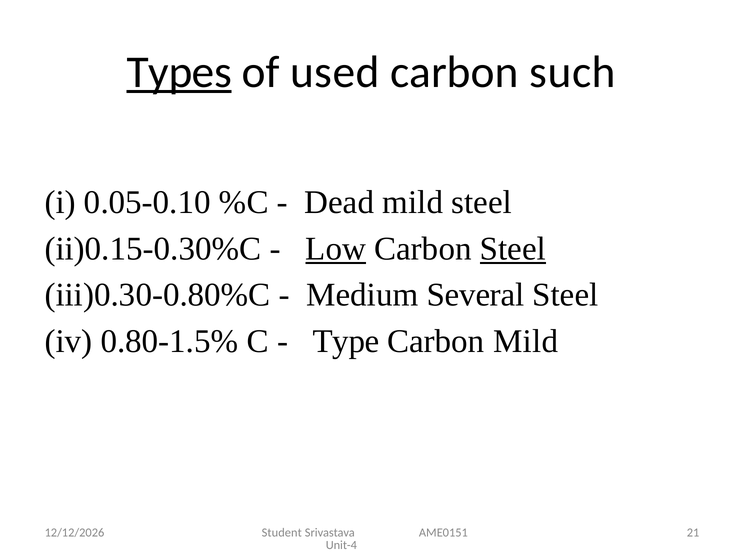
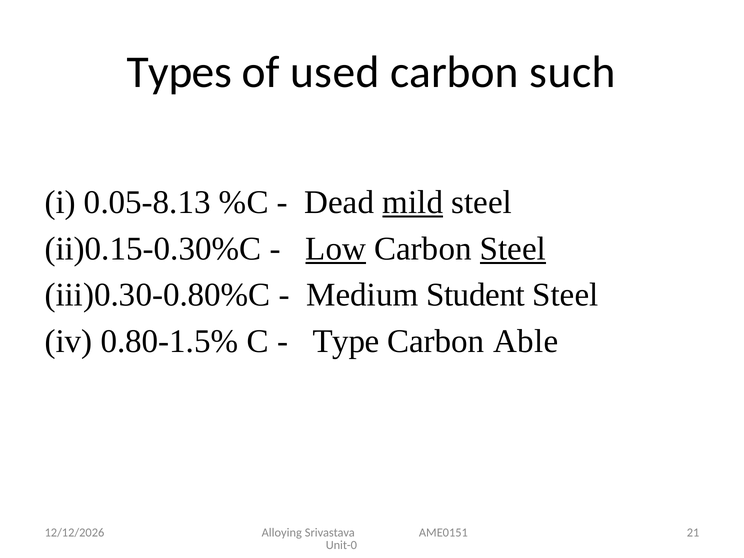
Types underline: present -> none (179, 72)
0.05-0.10: 0.05-0.10 -> 0.05-8.13 (147, 202)
mild underline: none -> present (413, 202)
Several: Several -> Student (476, 295)
Carbon Mild: Mild -> Able (526, 341)
Student: Student -> Alloying (282, 533)
Unit-4: Unit-4 -> Unit-0 (341, 545)
